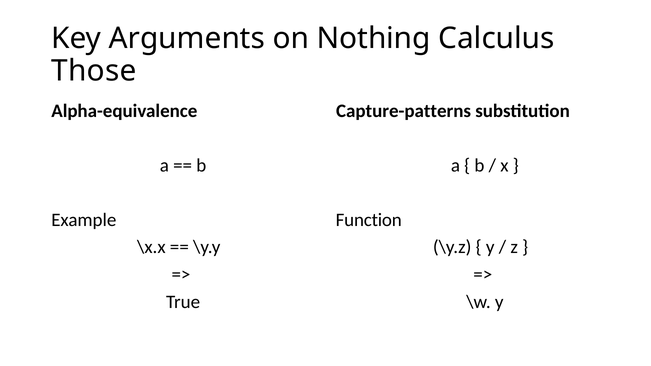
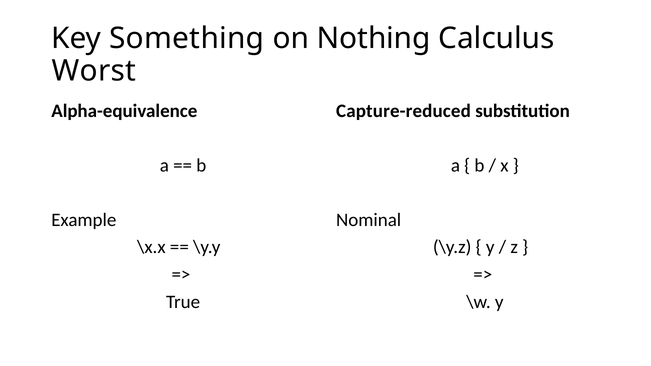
Arguments: Arguments -> Something (187, 39)
Those: Those -> Worst (94, 71)
Capture-patterns: Capture-patterns -> Capture-reduced (403, 111)
Function: Function -> Nominal (369, 220)
